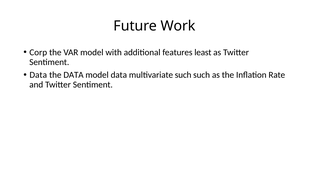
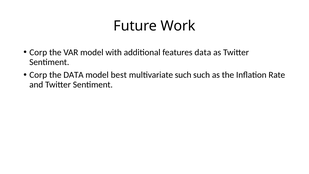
features least: least -> data (203, 52)
Data: Data -> Corp (38, 75)
model data: data -> best (119, 75)
